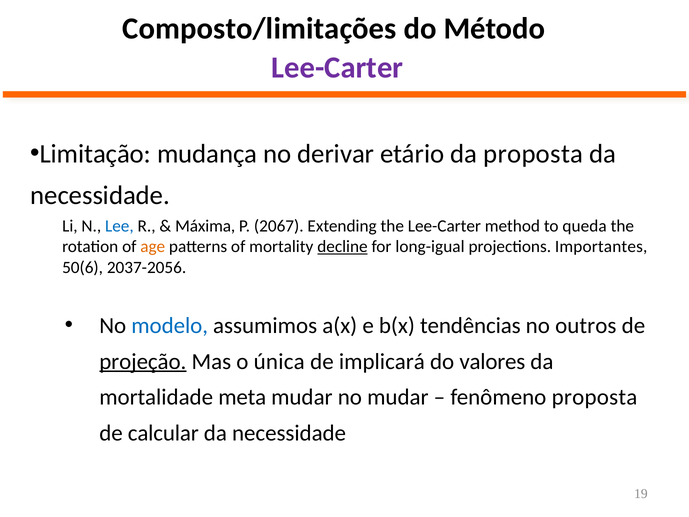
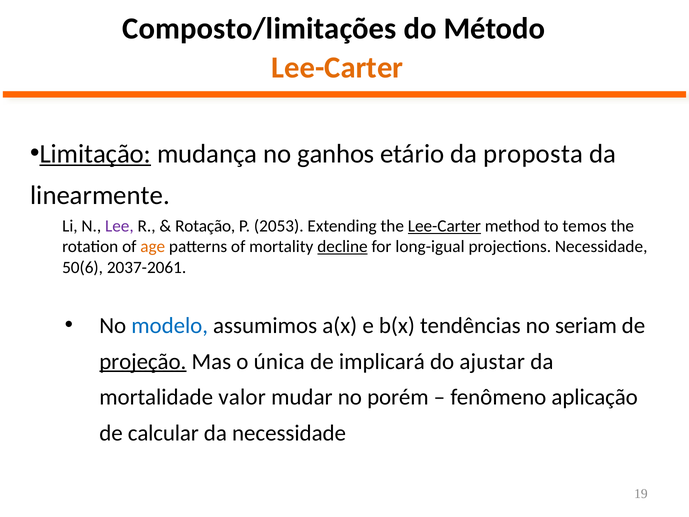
Lee-Carter colour: purple -> orange (337, 68)
Limitação underline: none -> present (95, 154)
derivar: derivar -> ganhos (336, 154)
necessidade: necessidade -> linearmente (100, 195)
Lee colour: blue -> purple (119, 226)
Máxima: Máxima -> Rotação (205, 226)
2067: 2067 -> 2053 (279, 226)
Lee-Carter underline: none -> present (444, 226)
queda: queda -> temos (585, 226)
projections Importantes: Importantes -> Necessidade (601, 247)
2037-2056: 2037-2056 -> 2037-2061 (147, 267)
outros: outros -> seriam (586, 325)
valores: valores -> ajustar (492, 361)
meta: meta -> valor (242, 397)
no mudar: mudar -> porém (398, 397)
fenômeno proposta: proposta -> aplicação (595, 397)
